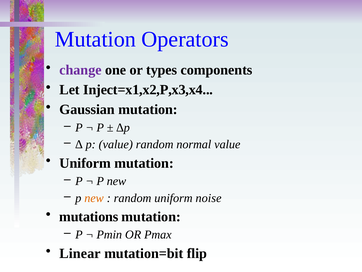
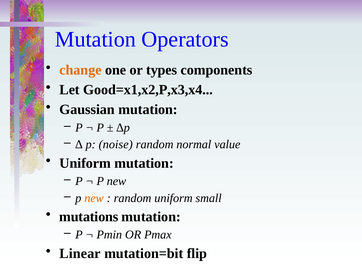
change colour: purple -> orange (80, 70)
Inject=x1,x2,P,x3,x4: Inject=x1,x2,P,x3,x4 -> Good=x1,x2,P,x3,x4 (148, 90)
p value: value -> noise (116, 144)
noise: noise -> small (209, 198)
